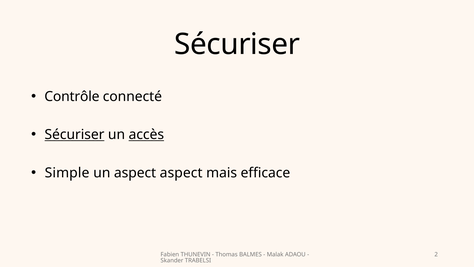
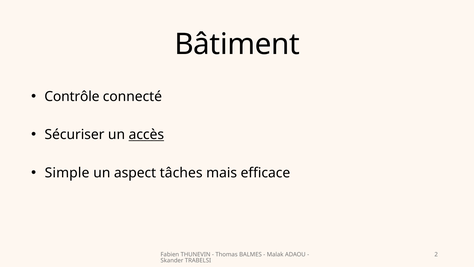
Sécuriser: Sécuriser -> Bâtiment (237, 44)
Sécuriser underline: present -> none (74, 135)
aspect aspect: aspect -> tâches (181, 173)
